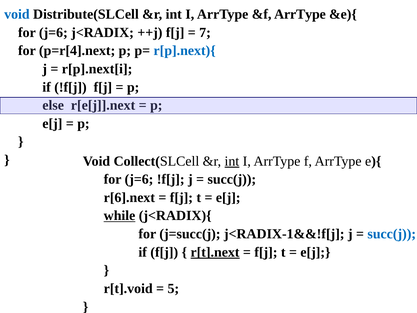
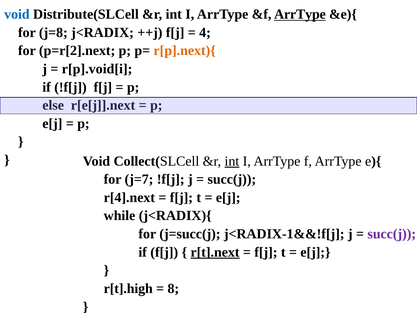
ArrType underline: none -> present (300, 14)
j=6: j=6 -> j=8 (53, 32)
7: 7 -> 4 (205, 32)
p=r[4].next: p=r[4].next -> p=r[2].next (77, 51)
r[p].next){ colour: blue -> orange (185, 51)
r[p].next[i: r[p].next[i -> r[p].void[i (97, 69)
j=6: j=6 -> j=7 (139, 179)
r[6].next: r[6].next -> r[4].next (129, 197)
while underline: present -> none (120, 216)
succ(j colour: blue -> purple (392, 234)
r[t].void: r[t].void -> r[t].high (128, 288)
5: 5 -> 8 (173, 288)
